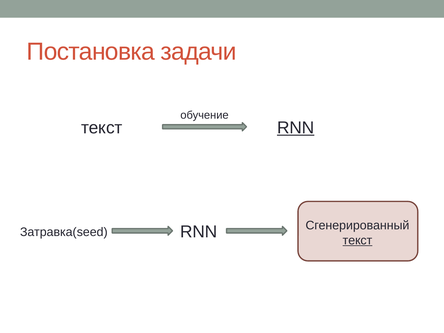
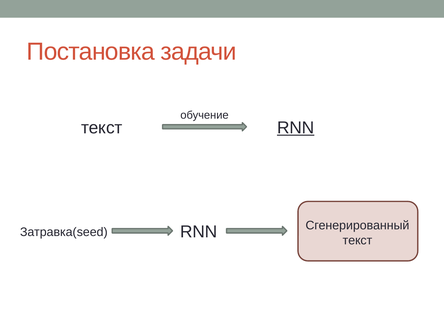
текст underline: present -> none (357, 240)
